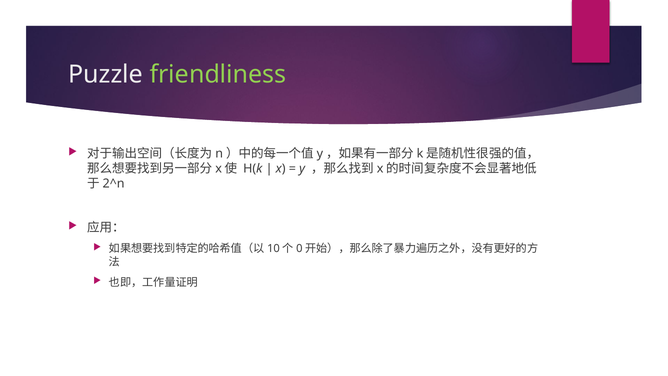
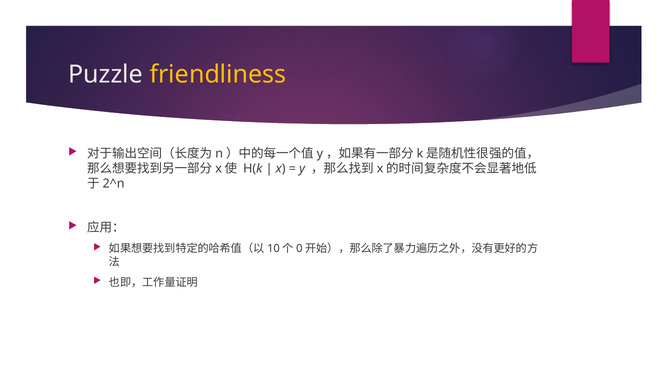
friendliness colour: light green -> yellow (218, 74)
